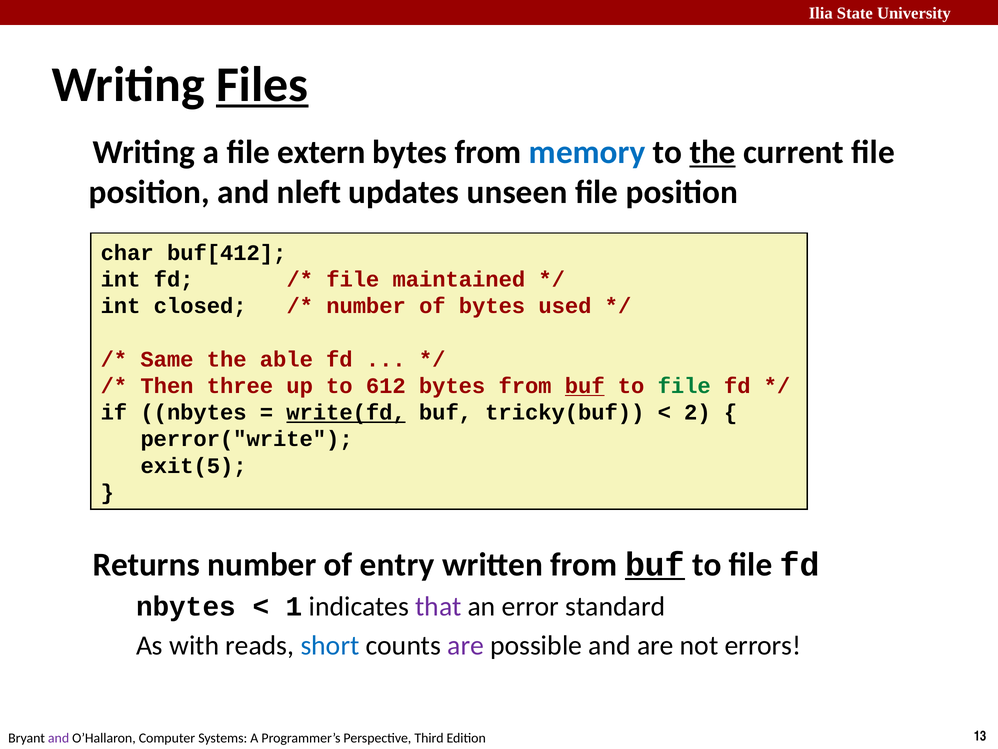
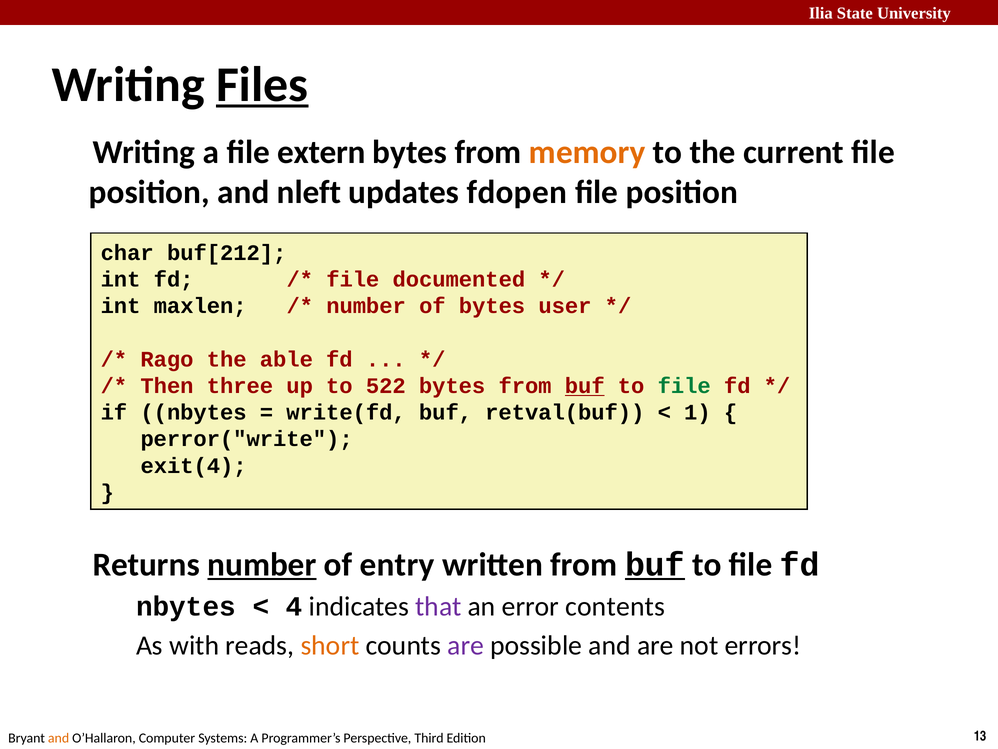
memory colour: blue -> orange (587, 152)
the underline: present -> none (713, 152)
unseen: unseen -> fdopen (517, 192)
buf[412: buf[412 -> buf[212 (227, 253)
maintained: maintained -> documented (459, 279)
closed: closed -> maxlen (200, 306)
used: used -> user (565, 306)
Same: Same -> Rago (167, 359)
612: 612 -> 522 (386, 386)
write(fd underline: present -> none (346, 412)
tricky(buf: tricky(buf -> retval(buf (565, 412)
2: 2 -> 1 (697, 412)
exit(5: exit(5 -> exit(4 (194, 465)
number underline: none -> present (262, 564)
1: 1 -> 4 (294, 606)
standard: standard -> contents (615, 606)
short colour: blue -> orange (330, 645)
and colour: purple -> orange (59, 738)
